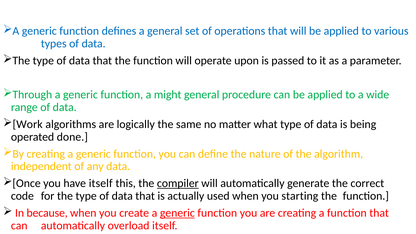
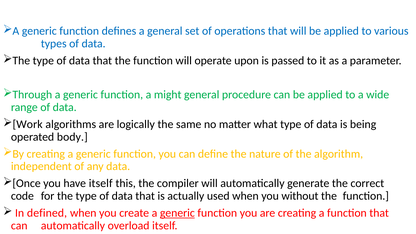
done: done -> body (72, 137)
compiler underline: present -> none (178, 183)
starting: starting -> without (300, 196)
because: because -> defined (47, 213)
